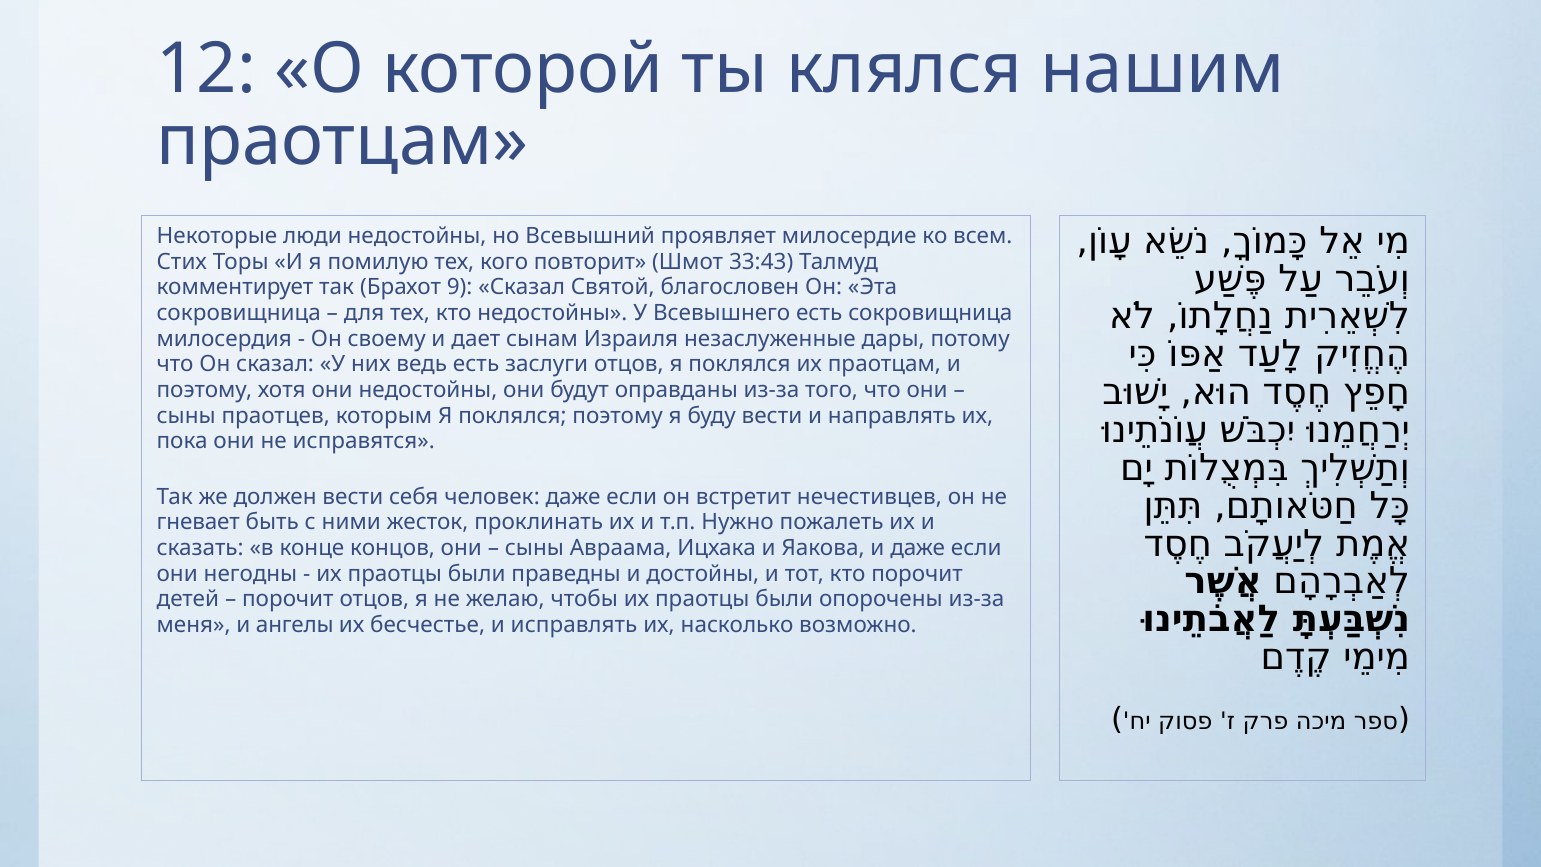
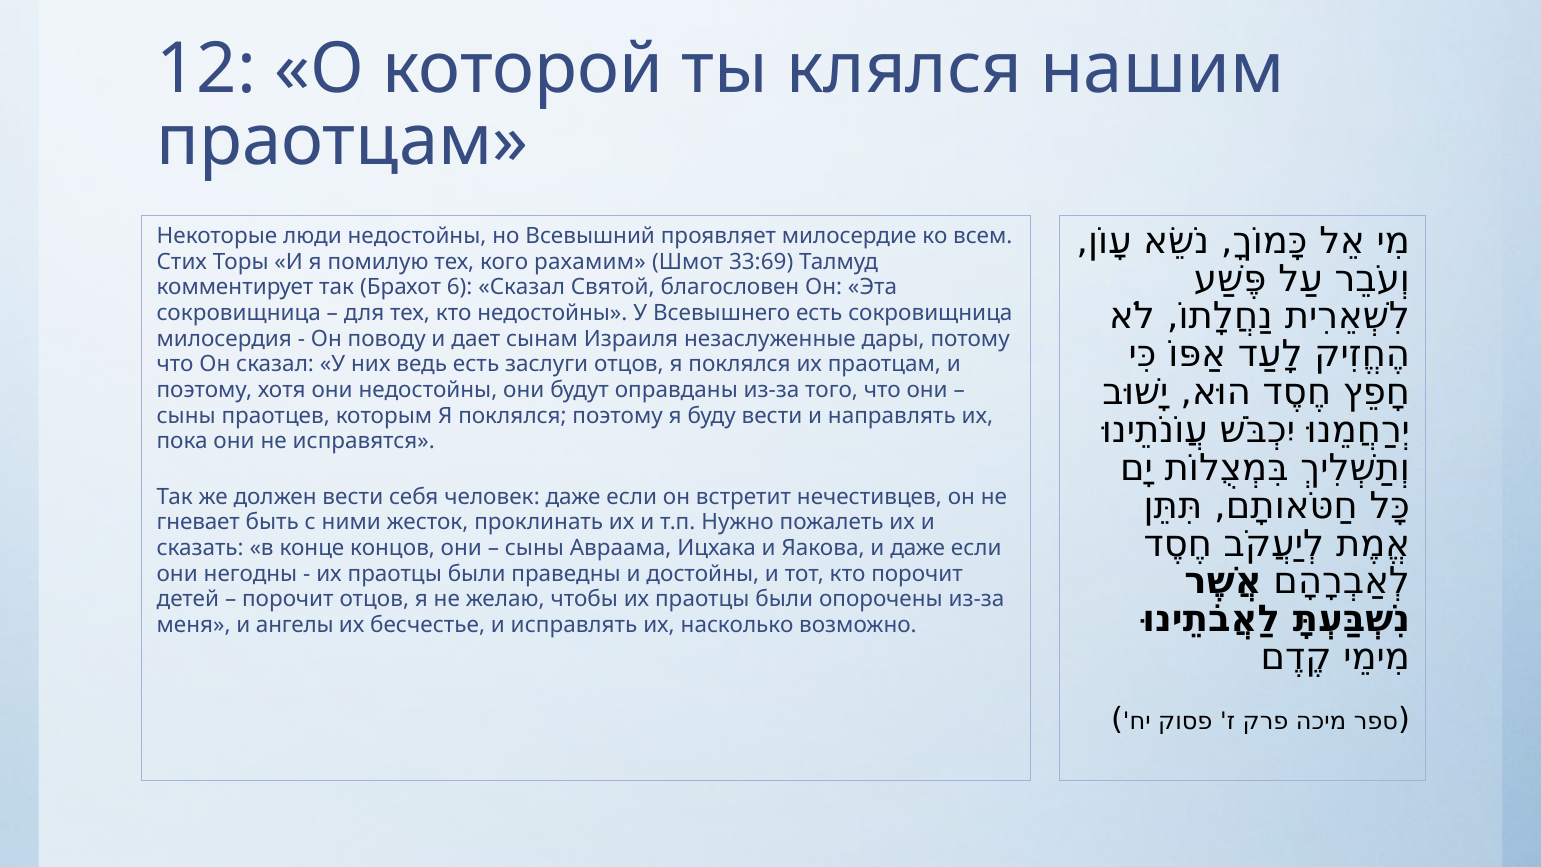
повторит: повторит -> рахамим (590, 262)
33:43: 33:43 -> 33:69 (761, 262)
9: 9 -> 6 (460, 287)
своему: своему -> поводу (387, 339)
